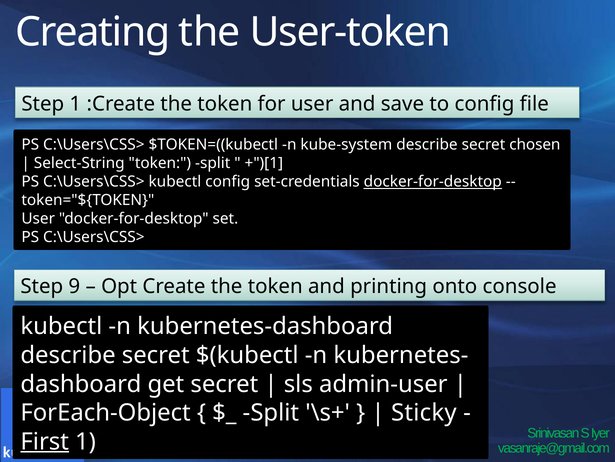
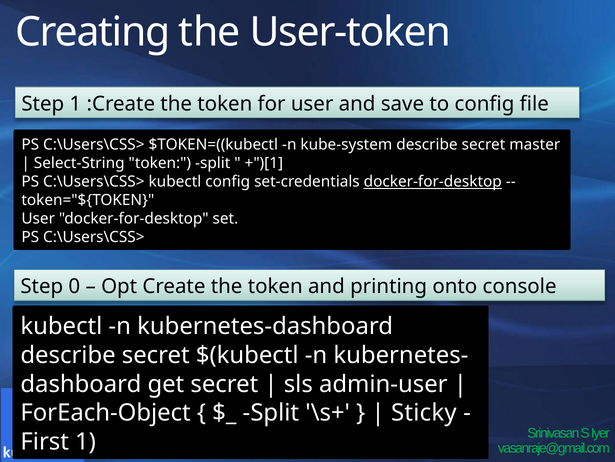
chosen: chosen -> master (535, 145)
9: 9 -> 0 (74, 286)
First underline: present -> none (45, 441)
